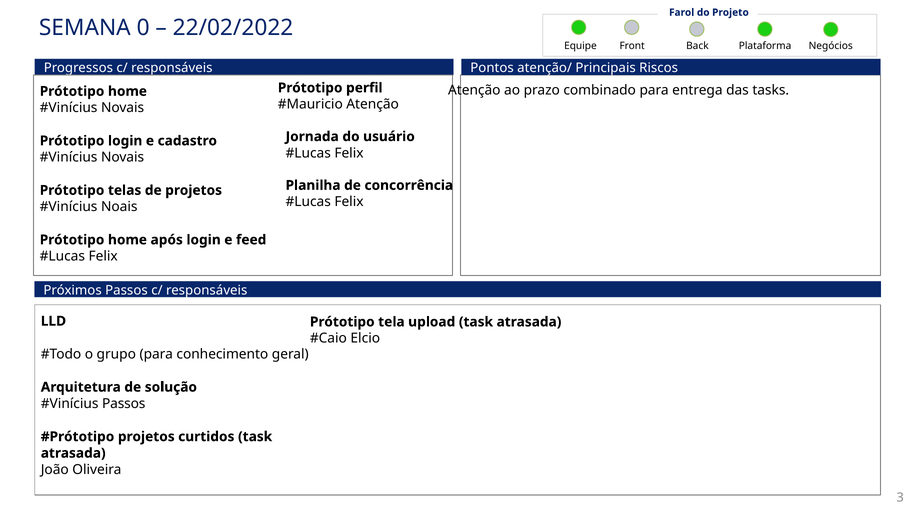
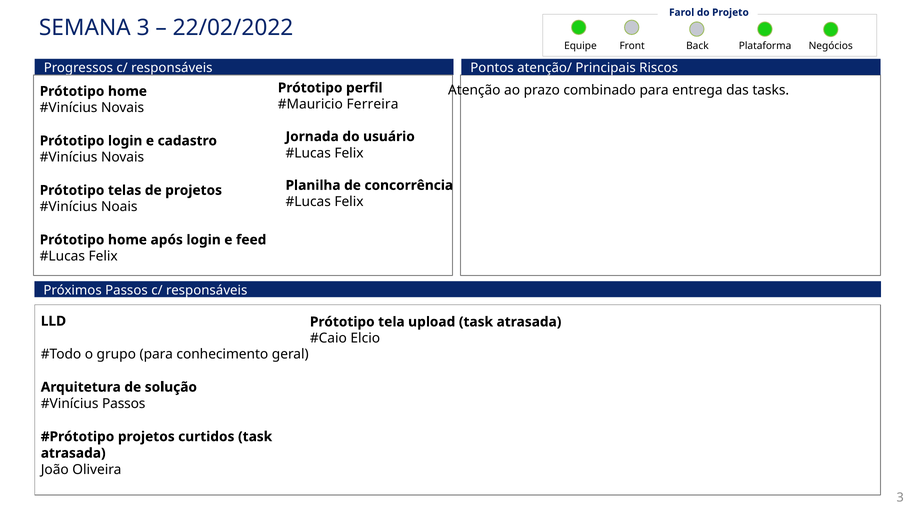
SEMANA 0: 0 -> 3 (143, 28)
Atenção: Atenção -> Ferreira (373, 104)
